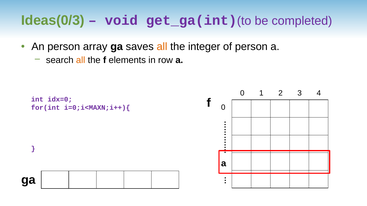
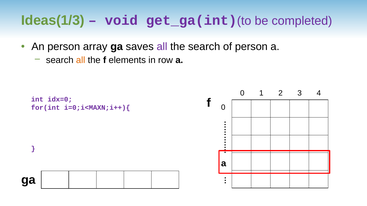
Ideas(0/3: Ideas(0/3 -> Ideas(1/3 (53, 20)
all colour: orange -> purple (162, 47)
the integer: integer -> search (204, 47)
